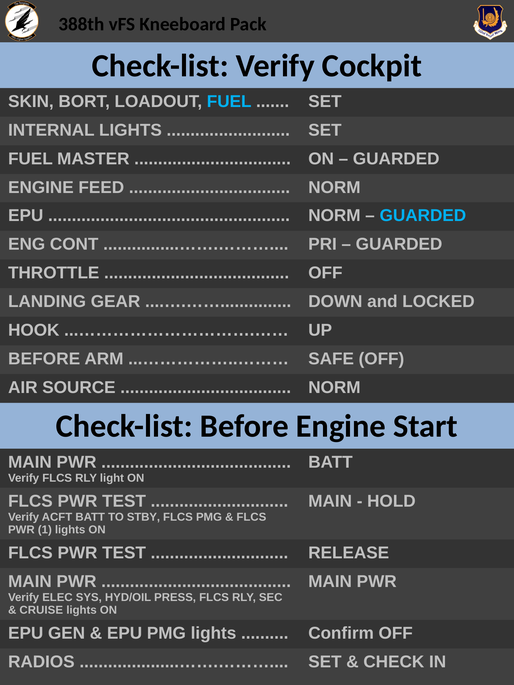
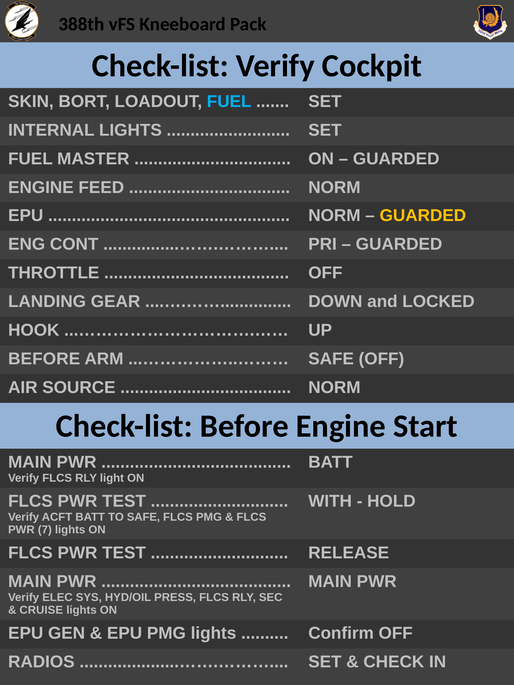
GUARDED colour: light blue -> yellow (423, 216)
MAIN: MAIN -> WITH (330, 501)
TO STBY: STBY -> SAFE (143, 517)
1: 1 -> 7 (45, 530)
